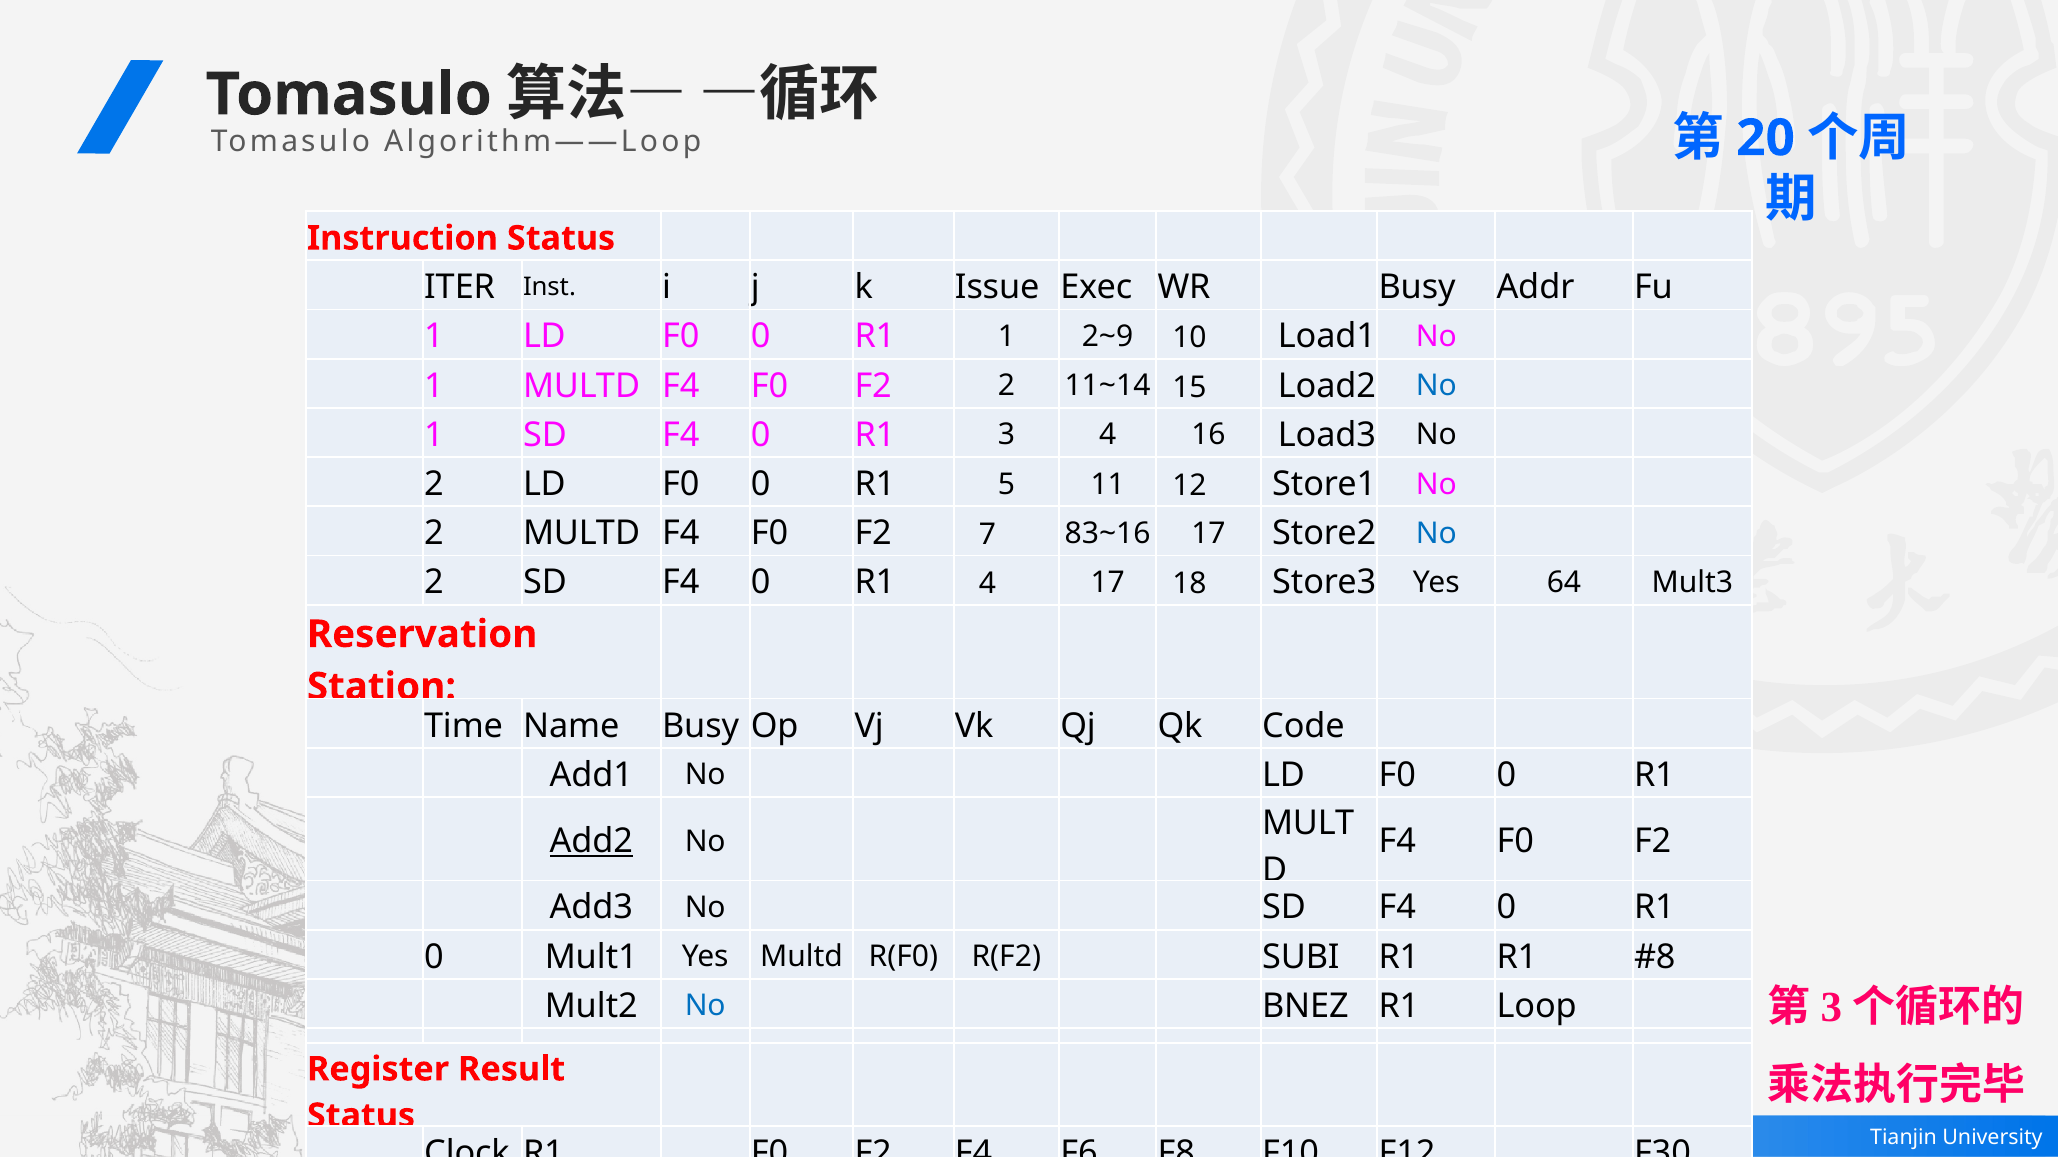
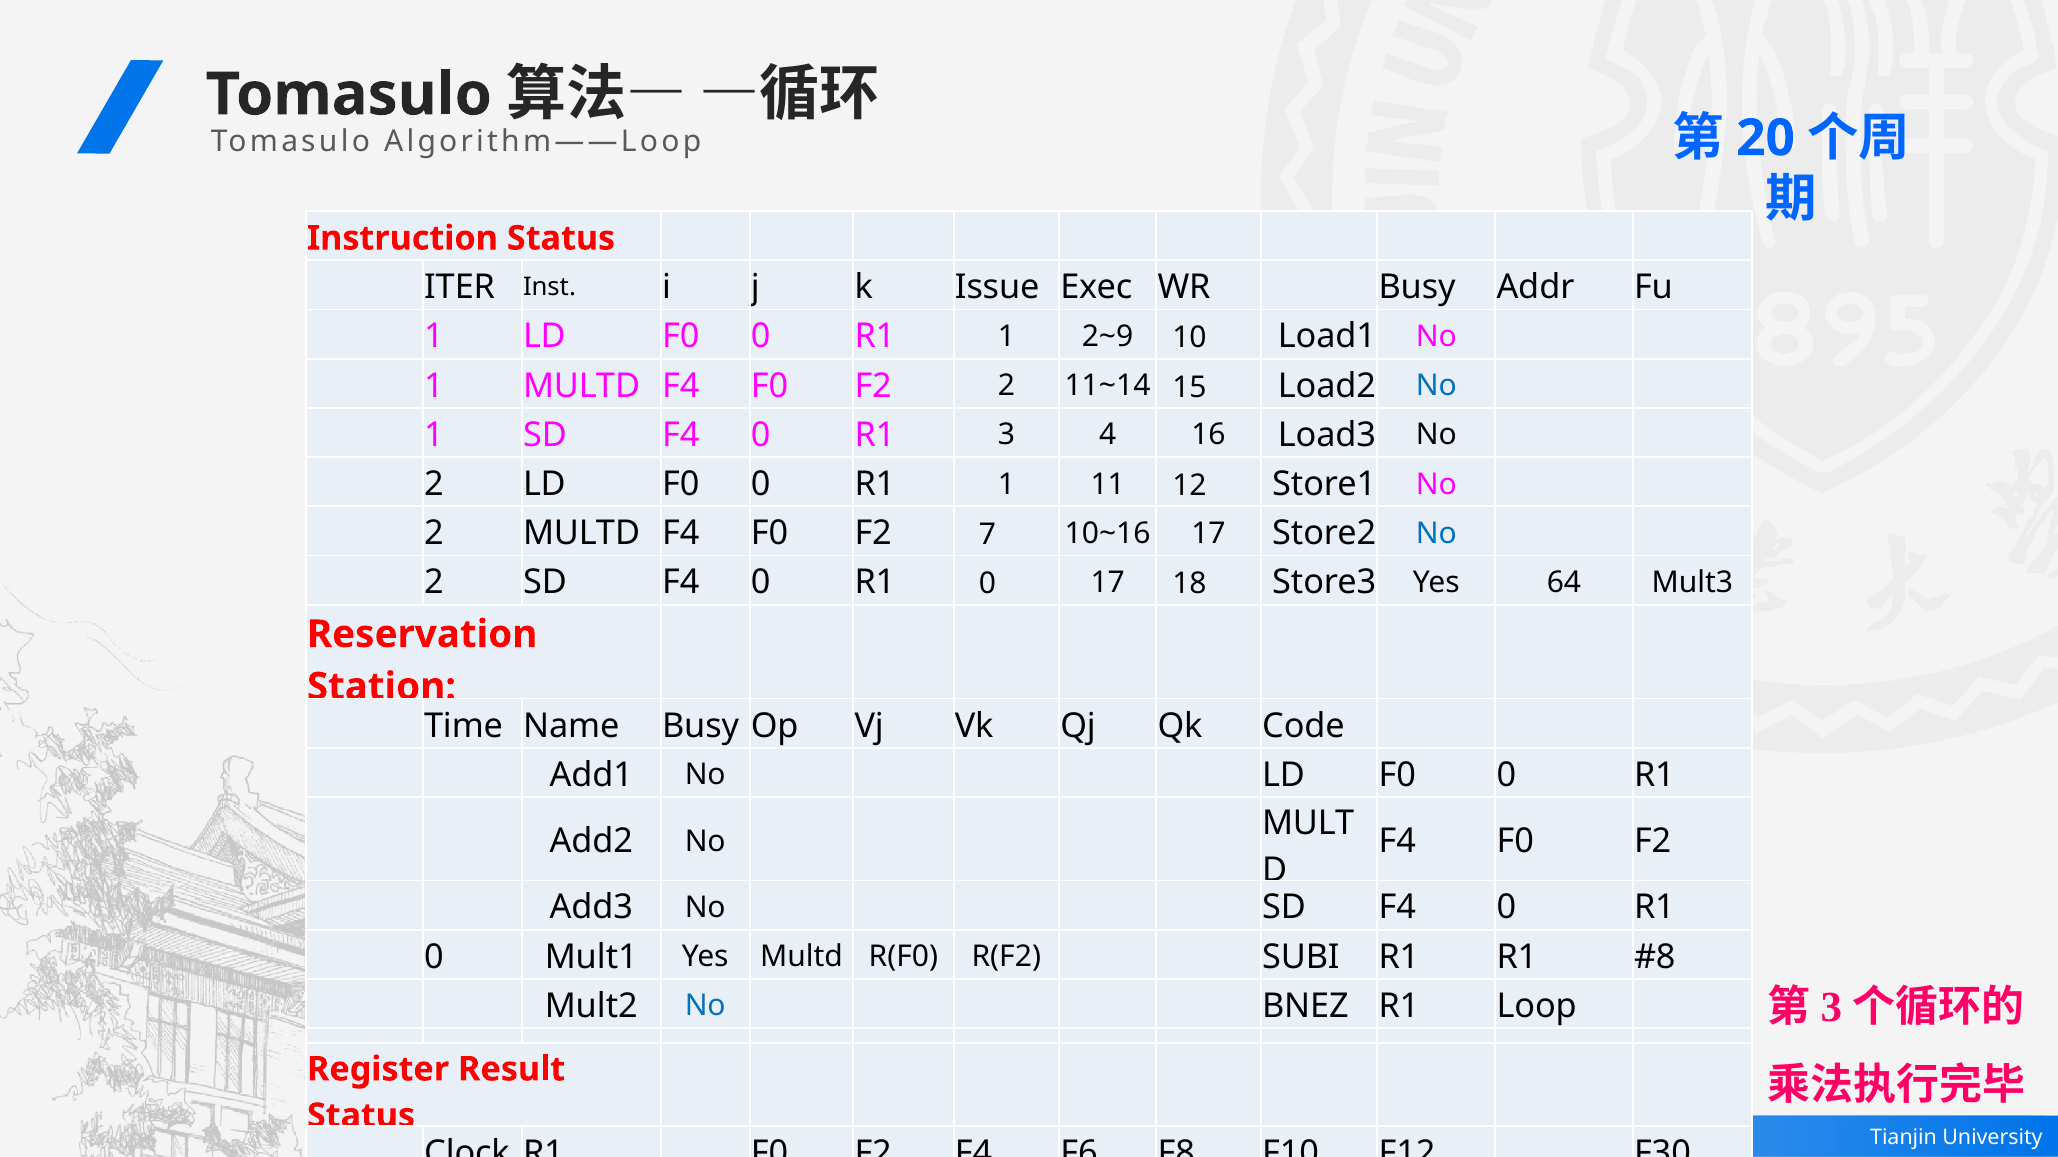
5: 5 -> 1 (1007, 484)
83~16: 83~16 -> 10~16 (1108, 534)
4: 4 -> 0 (987, 584)
Add2 underline: present -> none (591, 842)
